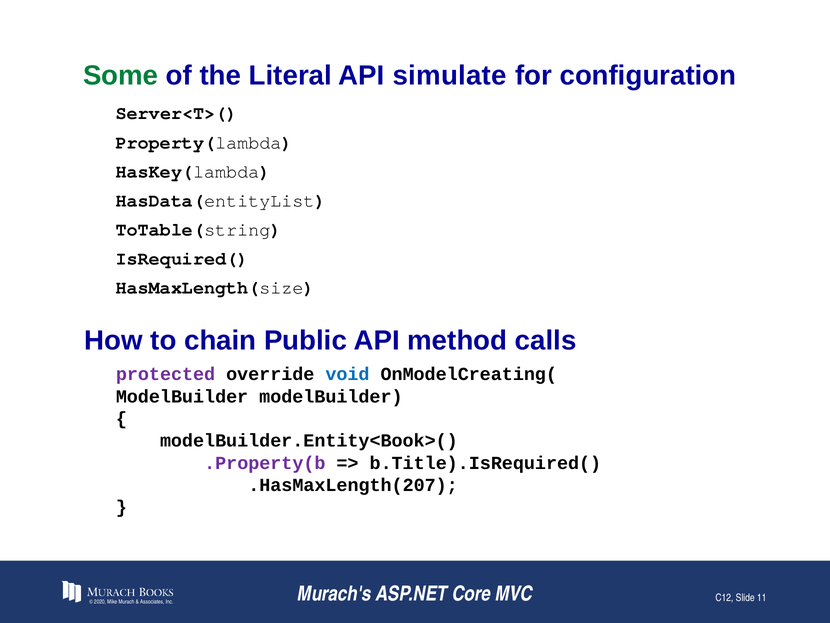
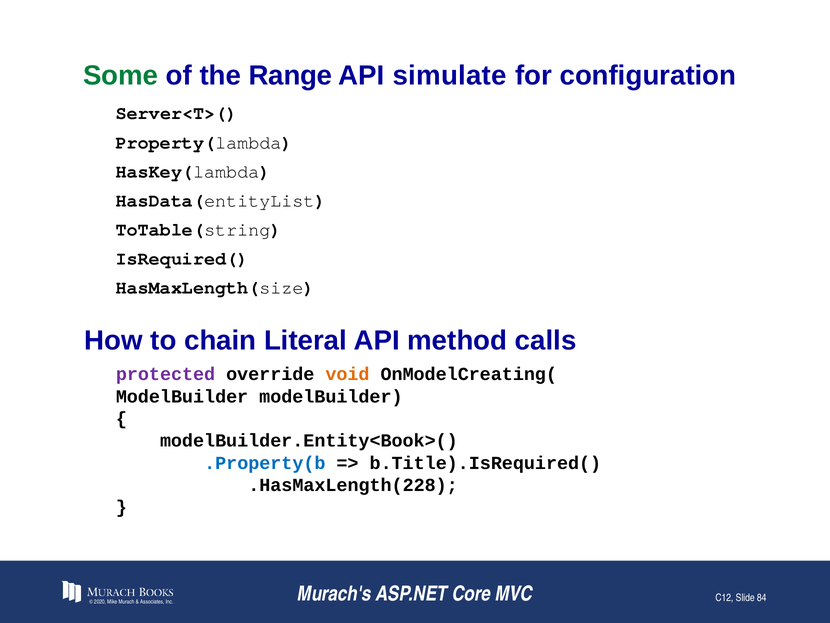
Literal: Literal -> Range (290, 75)
Public: Public -> Literal (306, 340)
void colour: blue -> orange (347, 374)
.Property(b colour: purple -> blue (265, 463)
.HasMaxLength(207: .HasMaxLength(207 -> .HasMaxLength(228 (353, 485)
11: 11 -> 84 (762, 597)
